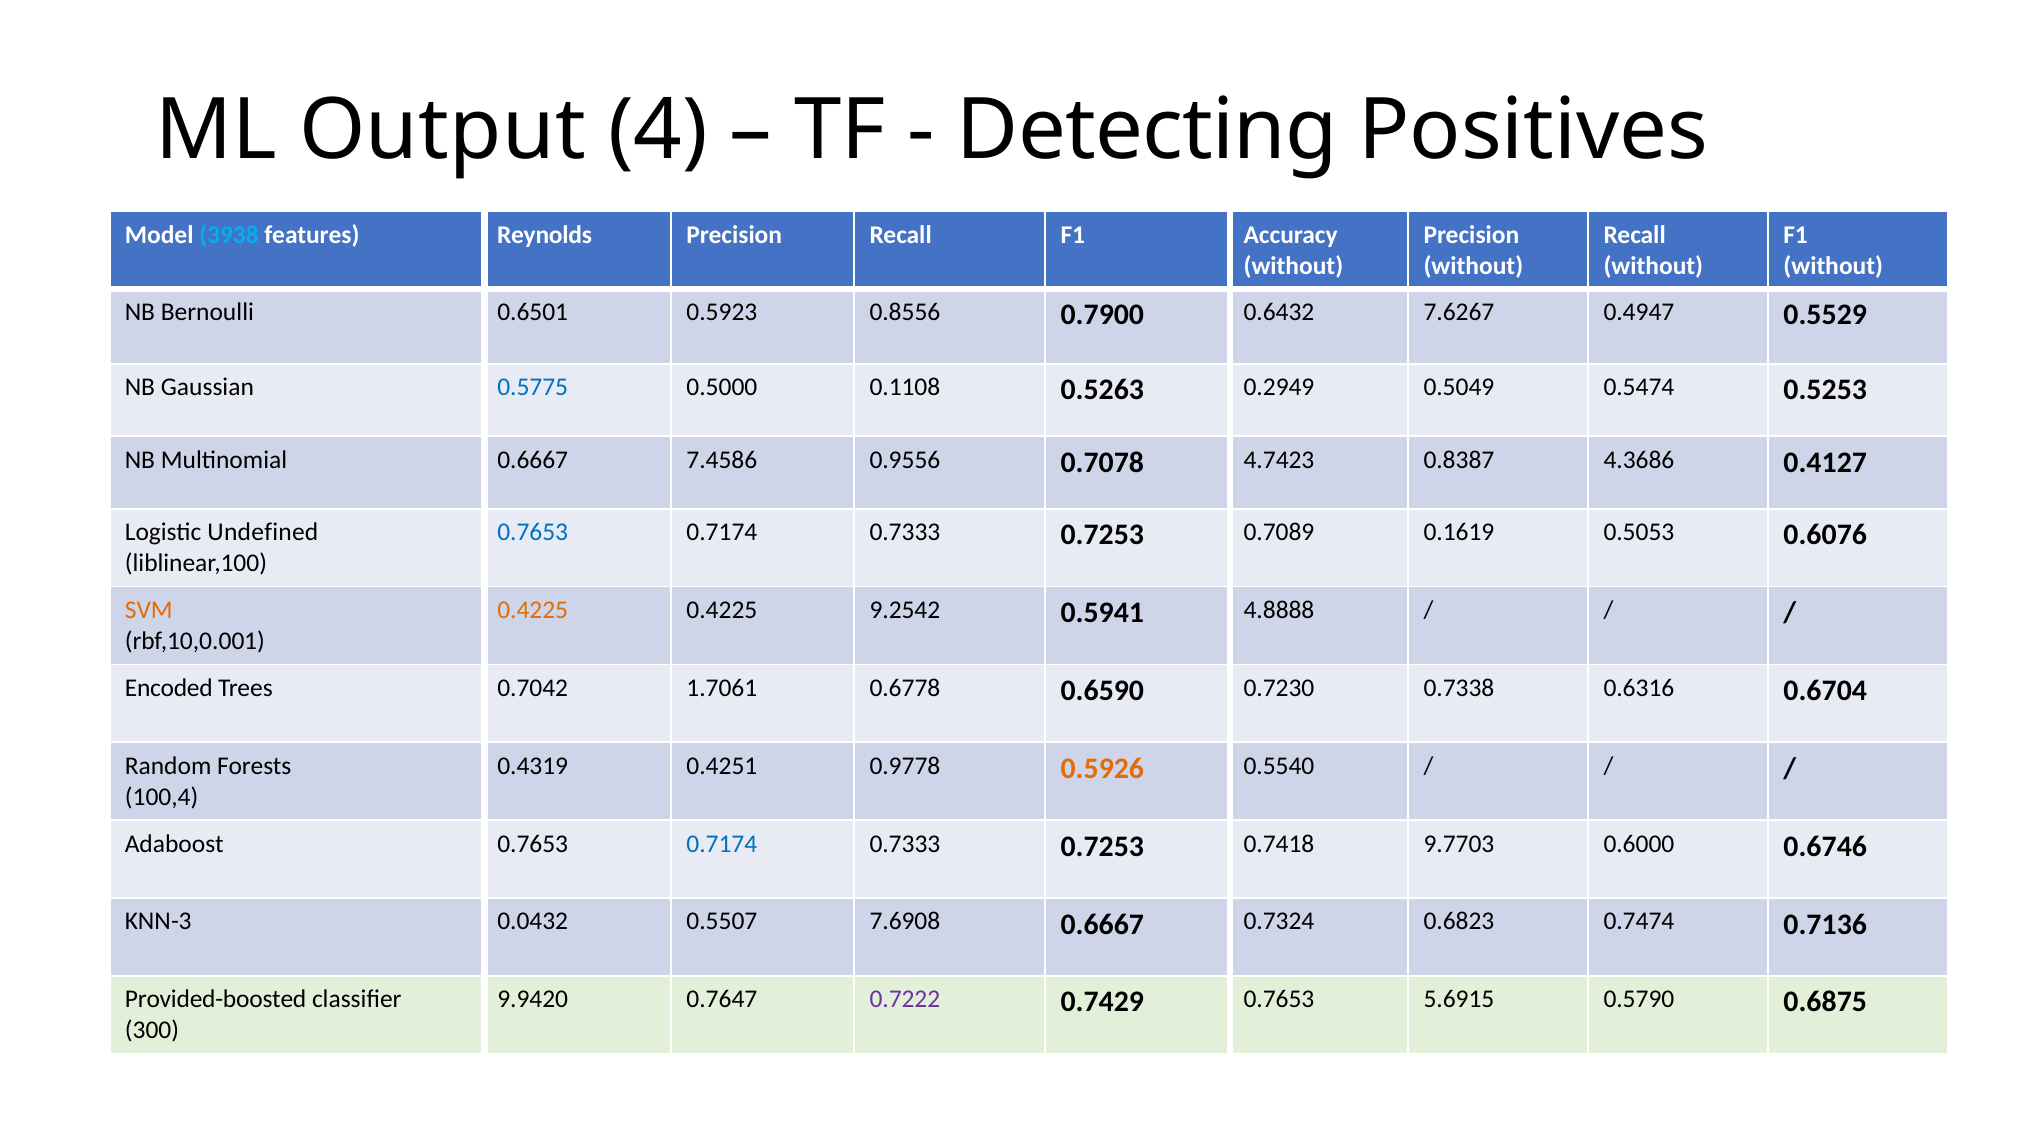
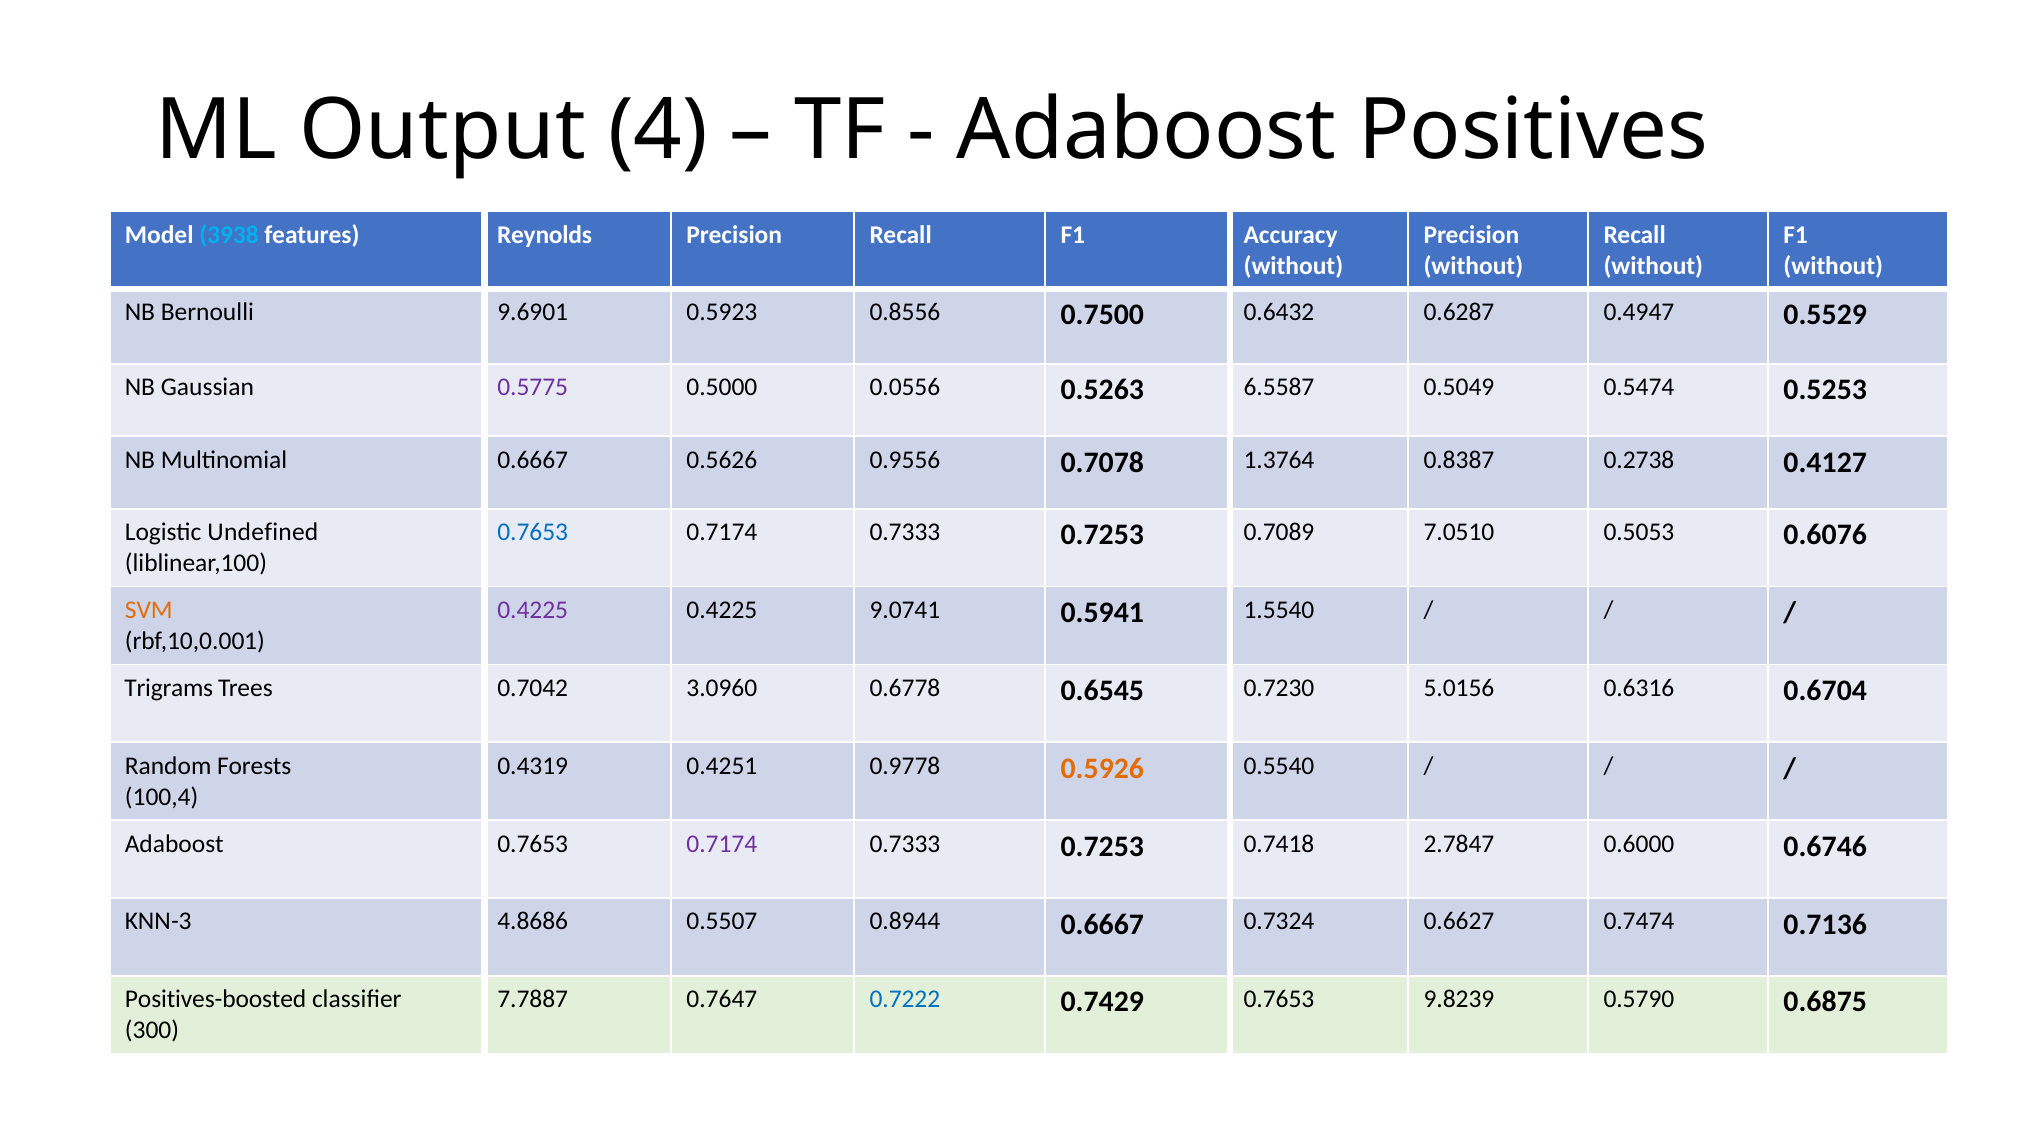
Detecting: Detecting -> Adaboost (1147, 130)
0.6501: 0.6501 -> 9.6901 (533, 312)
0.7900: 0.7900 -> 0.7500 (1102, 315)
7.6267: 7.6267 -> 0.6287 (1459, 312)
0.5775 colour: blue -> purple (533, 387)
0.1108: 0.1108 -> 0.0556 (905, 387)
0.2949: 0.2949 -> 6.5587 (1279, 387)
7.4586: 7.4586 -> 0.5626 (722, 460)
4.7423: 4.7423 -> 1.3764 (1279, 460)
4.3686: 4.3686 -> 0.2738 (1639, 460)
0.1619: 0.1619 -> 7.0510 (1459, 532)
0.4225 colour: orange -> purple (533, 610)
9.2542: 9.2542 -> 9.0741 (905, 610)
4.8888: 4.8888 -> 1.5540 (1279, 610)
Encoded: Encoded -> Trigrams (169, 688)
1.7061: 1.7061 -> 3.0960 (722, 688)
0.6590: 0.6590 -> 0.6545 (1102, 691)
0.7338: 0.7338 -> 5.0156 (1459, 688)
0.7174 colour: blue -> purple (722, 844)
9.7703: 9.7703 -> 2.7847 (1459, 844)
0.0432: 0.0432 -> 4.8686 (533, 922)
7.6908: 7.6908 -> 0.8944 (905, 922)
0.6823: 0.6823 -> 0.6627 (1459, 922)
Provided-boosted: Provided-boosted -> Positives-boosted (216, 999)
9.9420: 9.9420 -> 7.7887 (533, 999)
0.7222 colour: purple -> blue (905, 999)
5.6915: 5.6915 -> 9.8239 (1459, 999)
